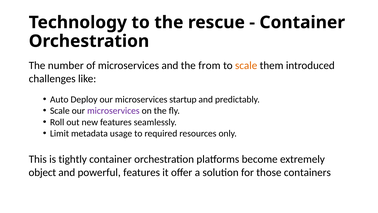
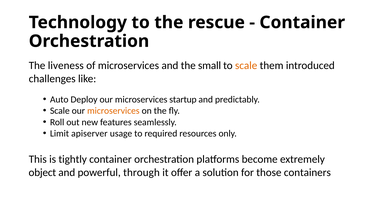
number: number -> liveness (66, 65)
from: from -> small (210, 65)
microservices colour: purple -> orange (113, 111)
metadata: metadata -> apiserver (89, 133)
powerful features: features -> through (141, 172)
